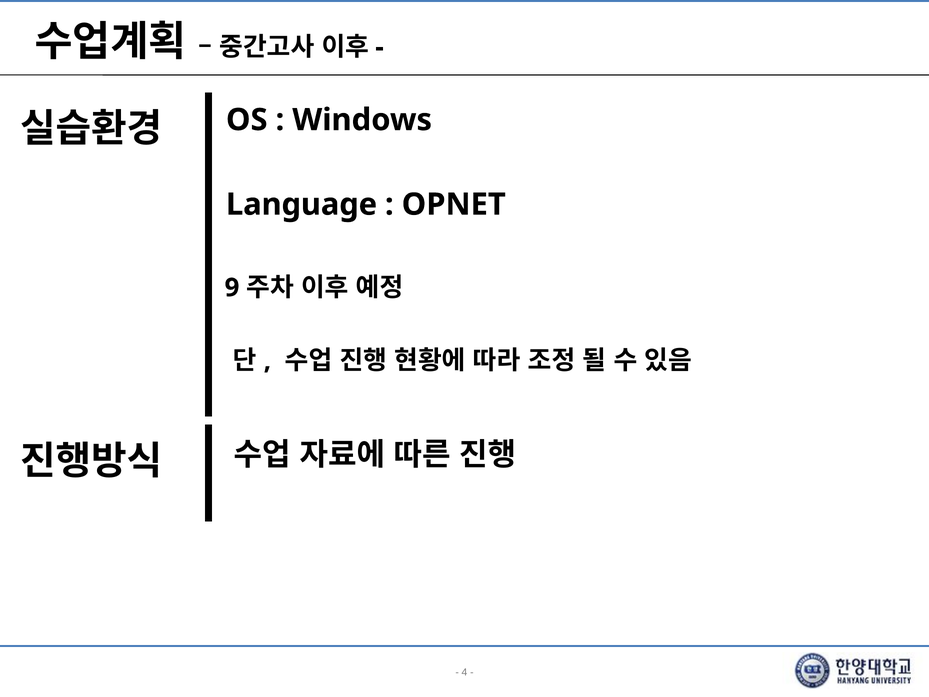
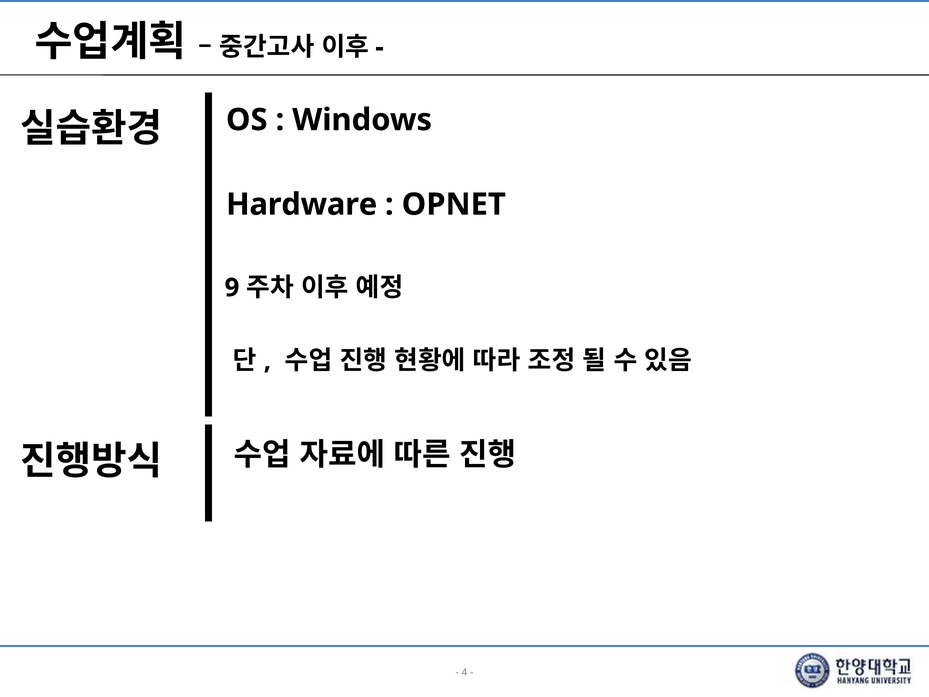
Language: Language -> Hardware (302, 204)
